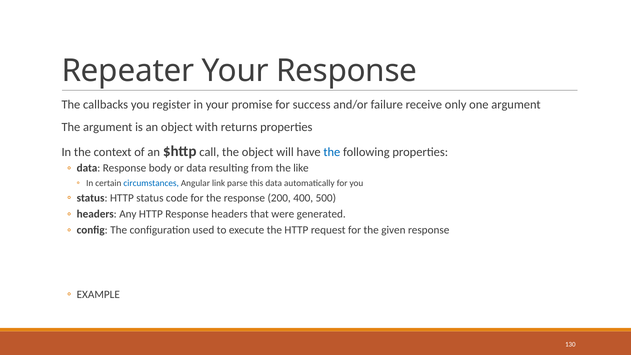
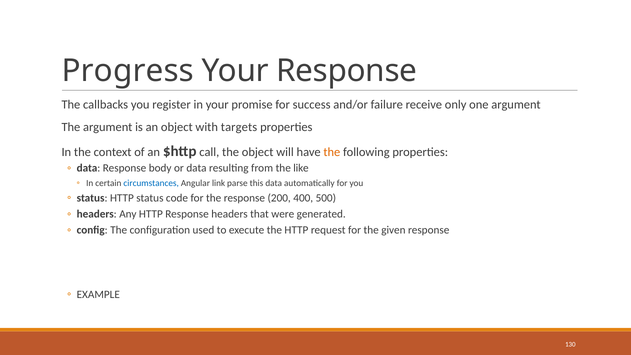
Repeater: Repeater -> Progress (128, 71)
returns: returns -> targets (239, 127)
the colour: blue -> orange (332, 152)
